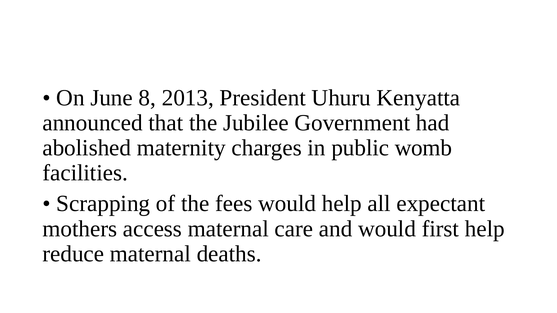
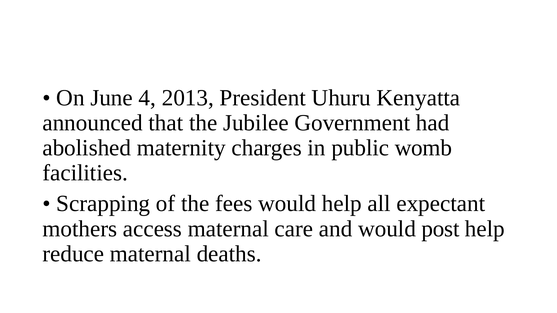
8: 8 -> 4 (147, 98)
first: first -> post (441, 229)
